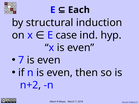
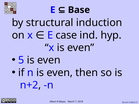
Each: Each -> Base (79, 10)
7: 7 -> 5 (21, 60)
